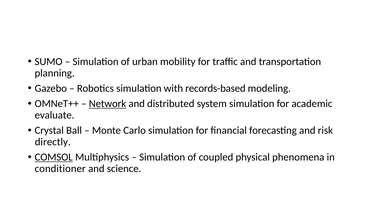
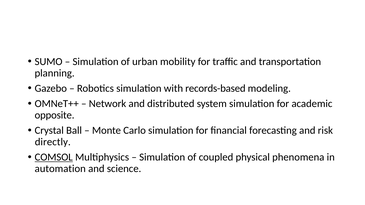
Network underline: present -> none (108, 104)
evaluate: evaluate -> opposite (55, 115)
conditioner: conditioner -> automation (60, 169)
